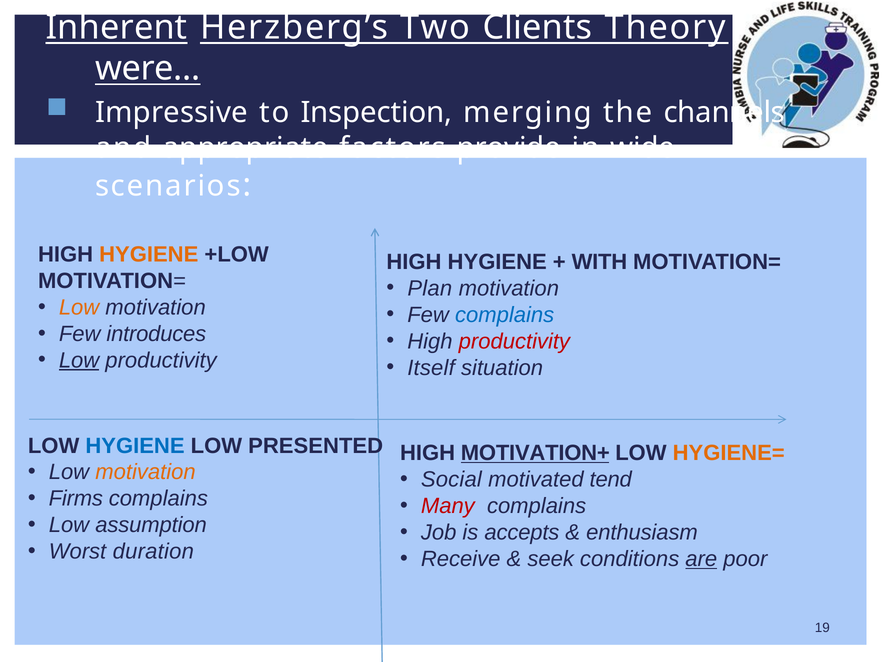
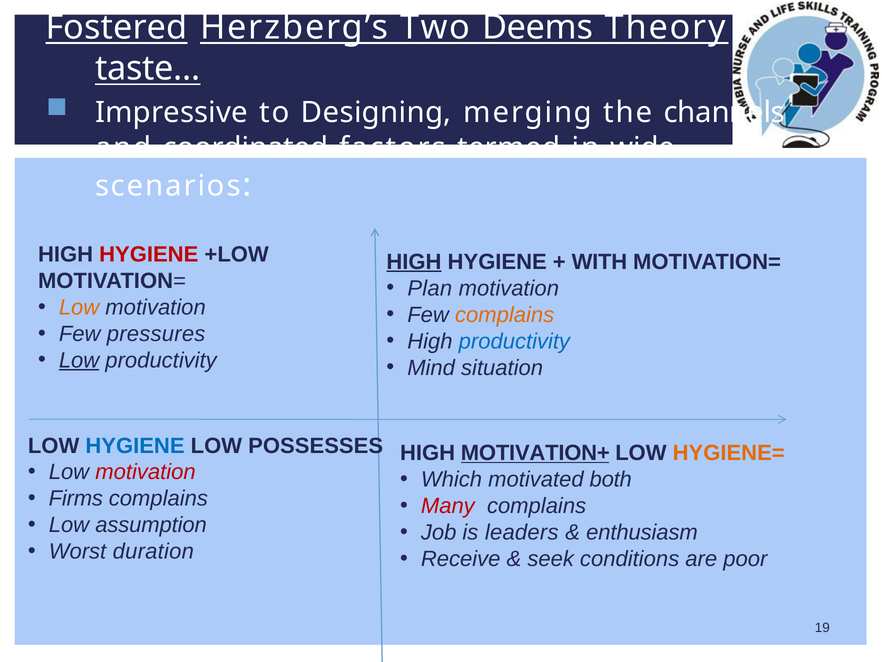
Inherent: Inherent -> Fostered (117, 27)
Clients: Clients -> Deems (538, 27)
were…: were… -> taste… (148, 68)
Inspection: Inspection -> Designing (376, 113)
appropriate: appropriate -> coordinated (246, 148)
provide: provide -> termed (509, 148)
HYGIENE colour: orange -> red (149, 254)
HIGH underline: none -> present (414, 262)
complains colour: blue -> orange (505, 315)
introduces: introduces -> pressures (156, 334)
productivity colour: red -> blue (514, 341)
Itself: Itself -> Mind (431, 367)
PRESENTED: PRESENTED -> POSSESSES (316, 445)
motivation colour: orange -> red (146, 472)
Social: Social -> Which (452, 479)
tend: tend -> both (611, 479)
accepts: accepts -> leaders (522, 532)
are underline: present -> none (701, 559)
